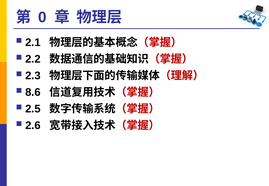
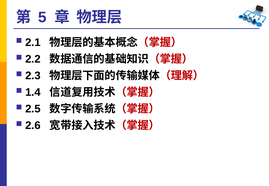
0: 0 -> 5 (42, 17)
8.6: 8.6 -> 1.4 (33, 92)
